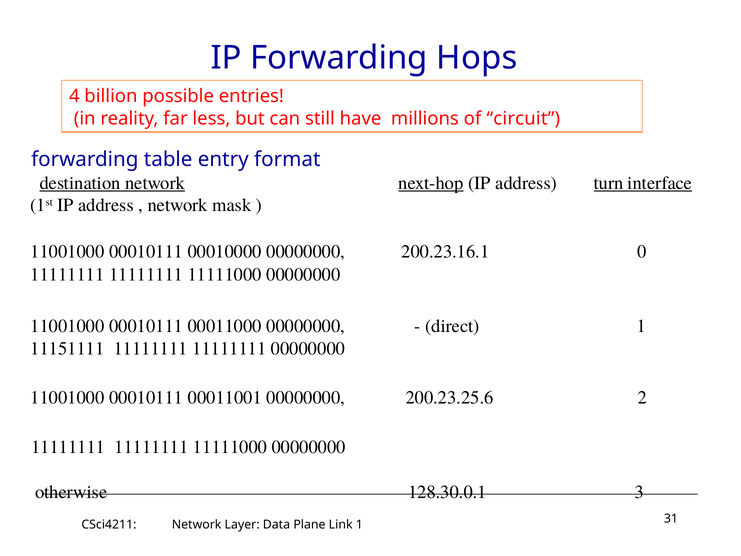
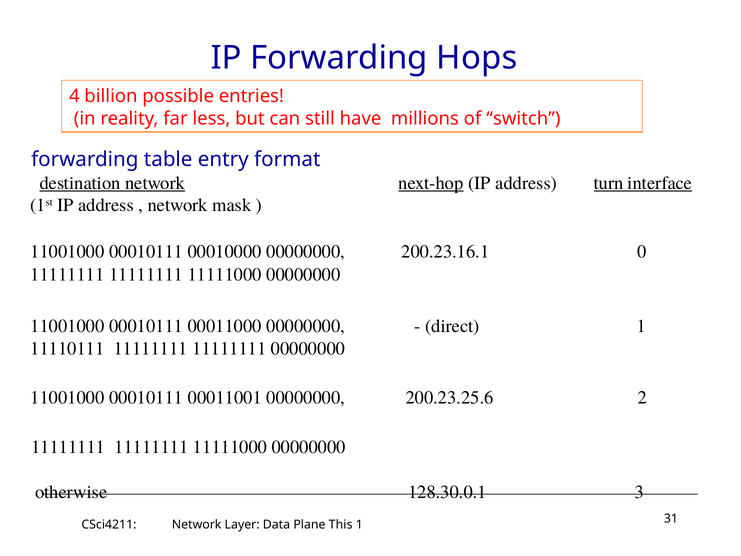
circuit: circuit -> switch (523, 119)
11151111: 11151111 -> 11110111 (67, 348)
Link: Link -> This (341, 524)
